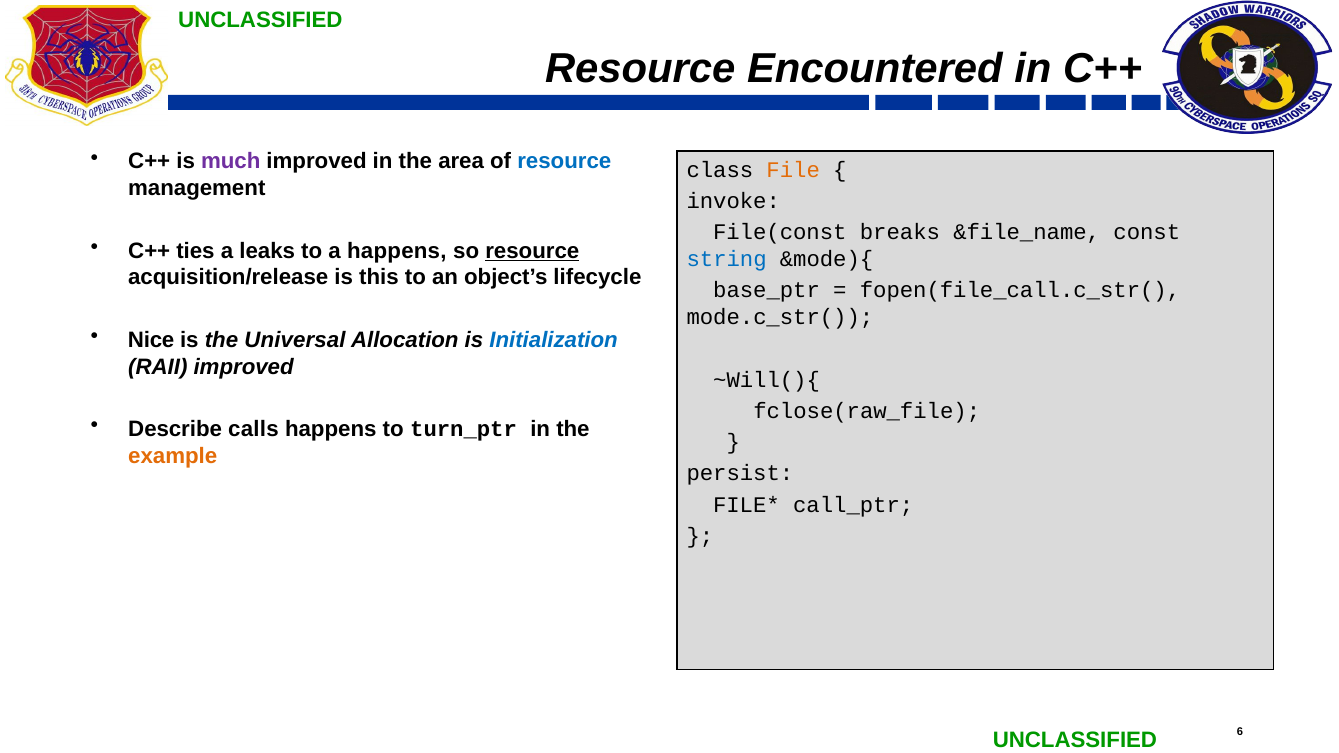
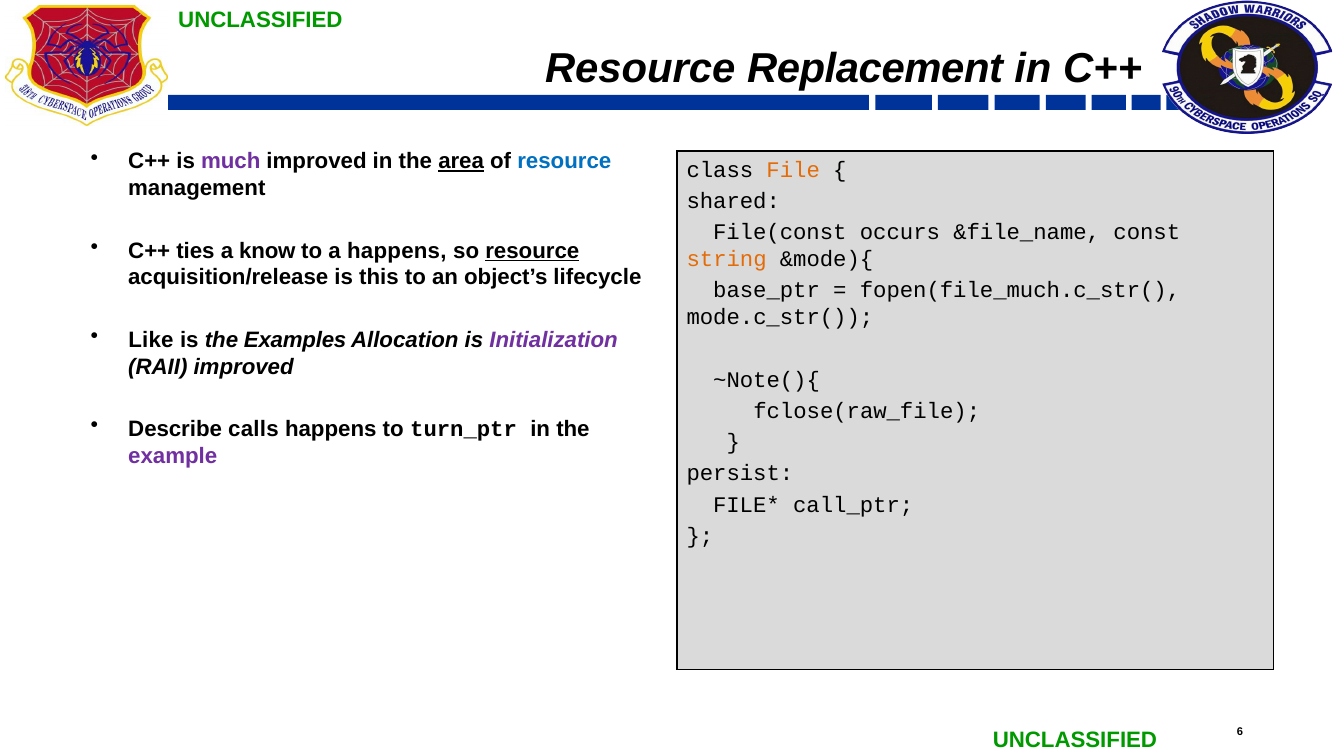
Encountered: Encountered -> Replacement (875, 69)
area underline: none -> present (461, 162)
invoke: invoke -> shared (733, 201)
breaks: breaks -> occurs (900, 233)
leaks: leaks -> know (267, 251)
string colour: blue -> orange (727, 259)
fopen(file_call.c_str(: fopen(file_call.c_str( -> fopen(file_much.c_str( (1020, 291)
Nice: Nice -> Like (151, 340)
Universal: Universal -> Examples (295, 340)
Initialization colour: blue -> purple (554, 340)
~Will(){: ~Will(){ -> ~Note(){ (767, 380)
example colour: orange -> purple (173, 456)
